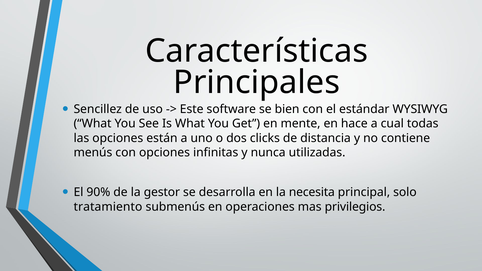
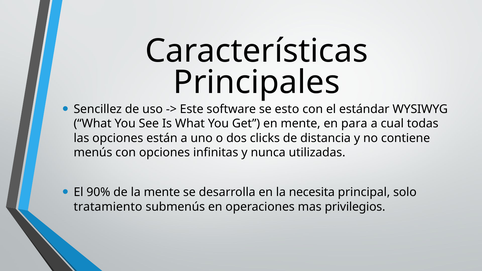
bien: bien -> esto (287, 109)
hace: hace -> para (354, 124)
la gestor: gestor -> mente (162, 192)
